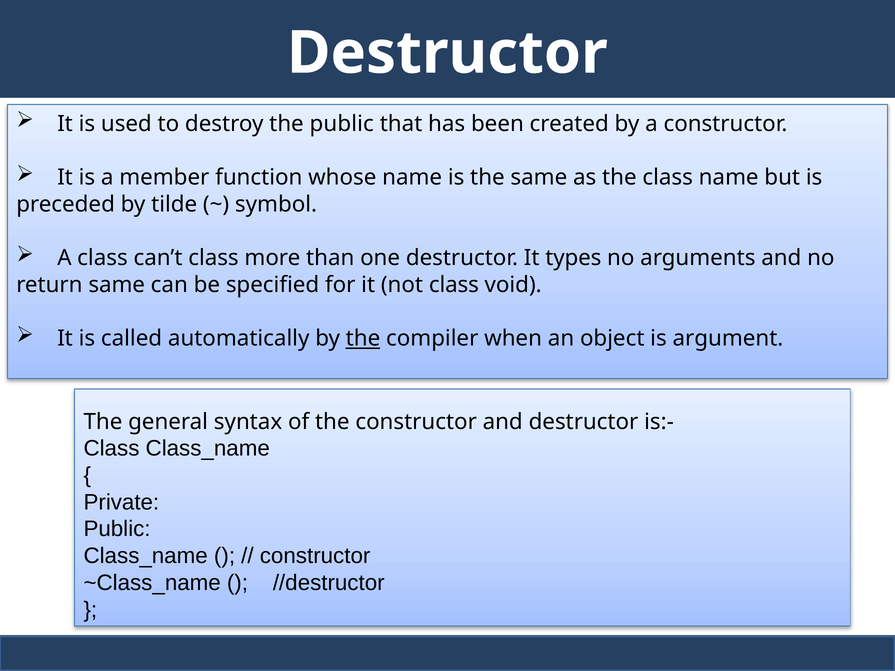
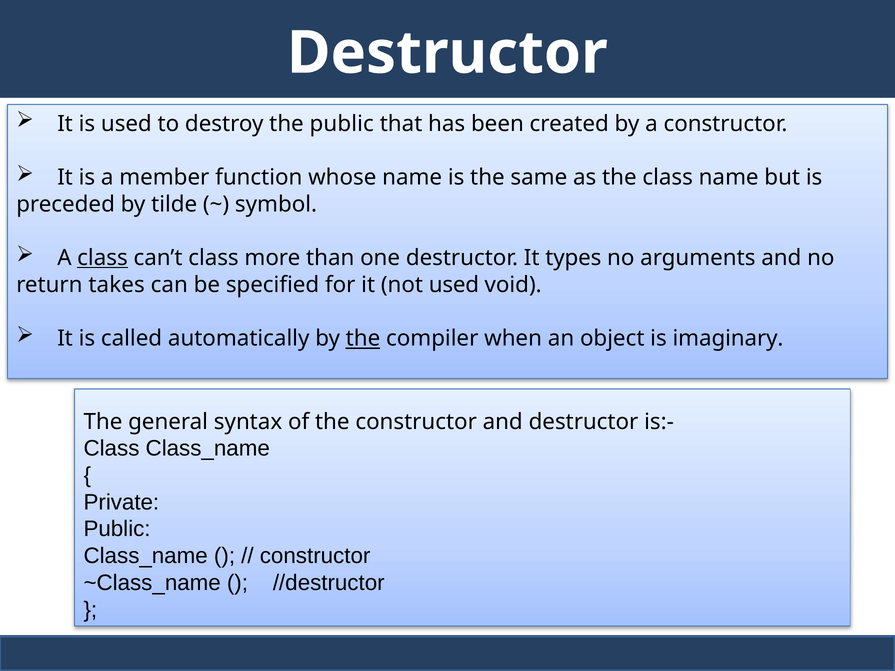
class underline: none -> present (102, 258)
return same: same -> takes (117, 285)
not class: class -> used (454, 285)
argument: argument -> imaginary (728, 339)
